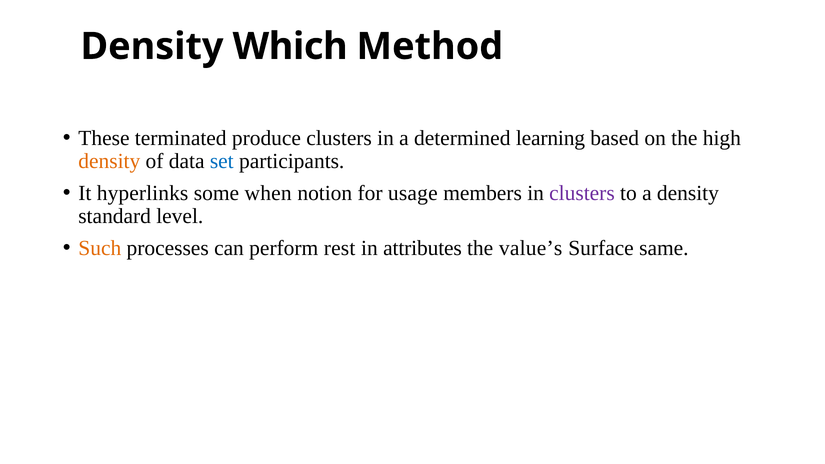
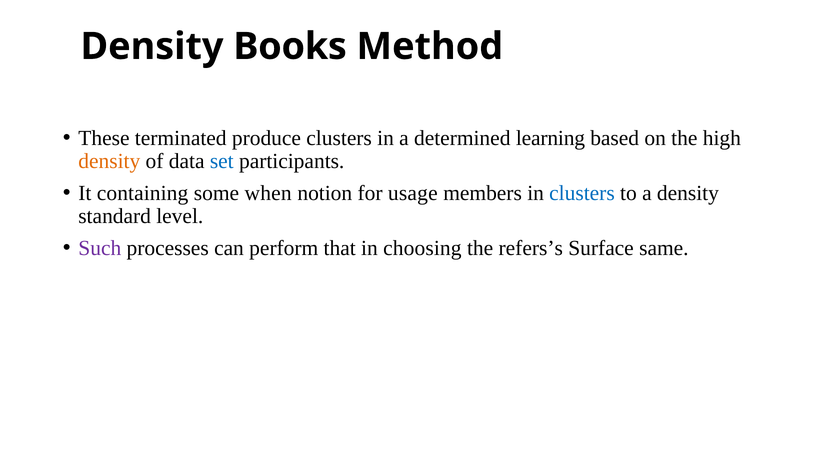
Which: Which -> Books (290, 46)
hyperlinks: hyperlinks -> containing (143, 193)
clusters colour: purple -> blue (582, 193)
Such colour: orange -> purple (100, 248)
rest: rest -> that (340, 248)
attributes: attributes -> choosing (422, 248)
value’s: value’s -> refers’s (531, 248)
